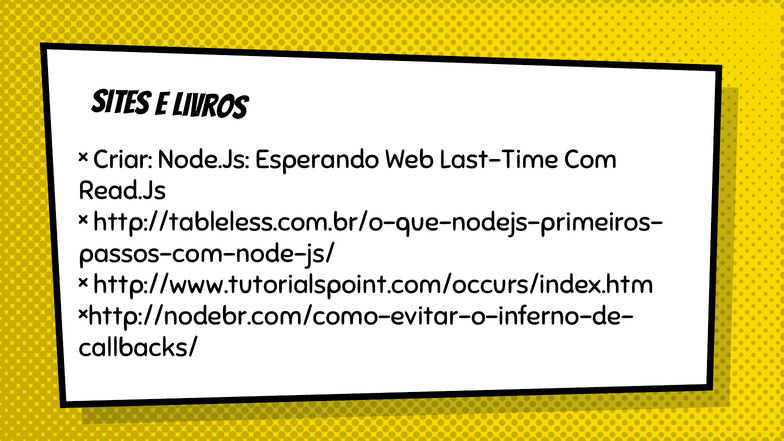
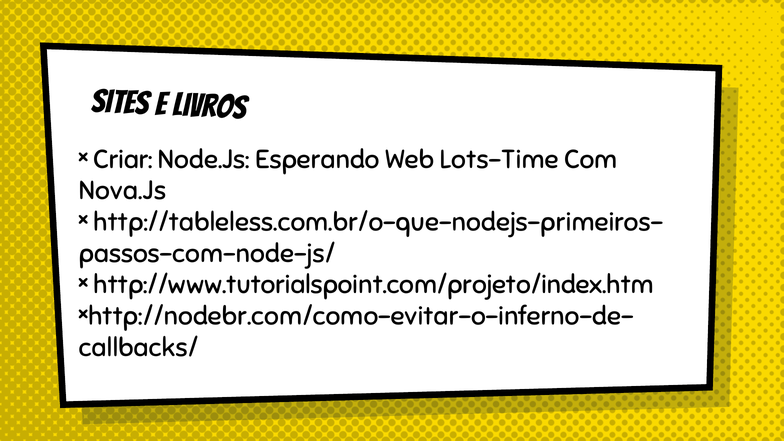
Last-Time: Last-Time -> Lots-Time (499, 159)
Read.Js: Read.Js -> Nova.Js (123, 191)
http://www.tutorialspoint.com/occurs/index.htm: http://www.tutorialspoint.com/occurs/index.htm -> http://www.tutorialspoint.com/projeto/index.htm (374, 285)
